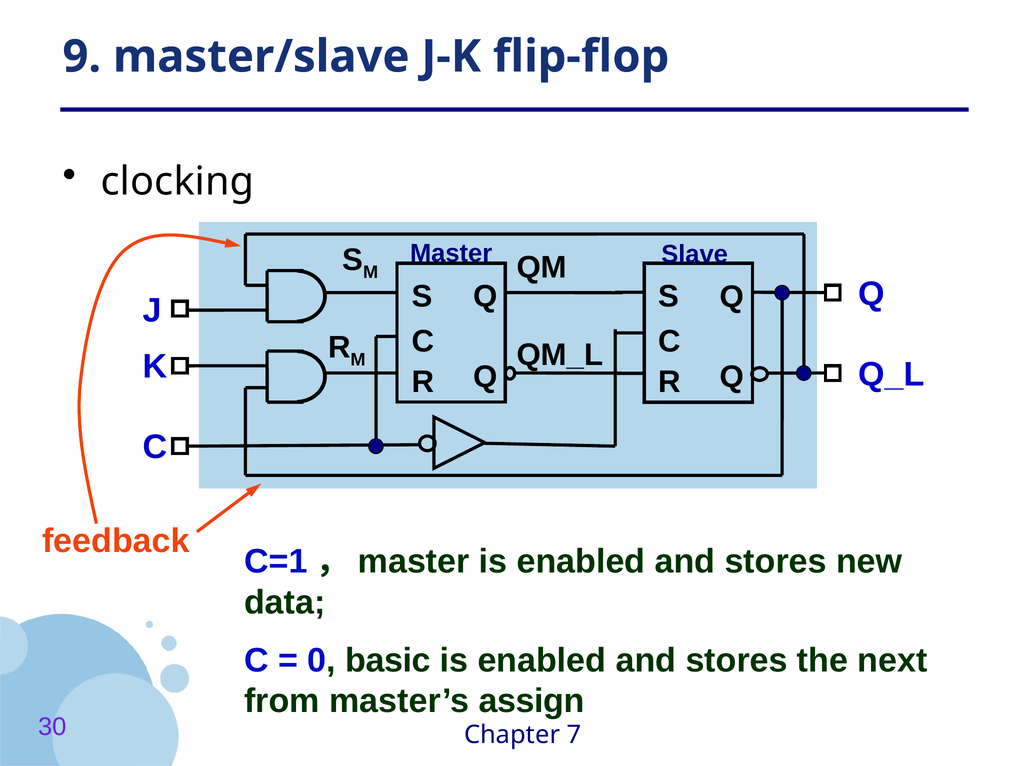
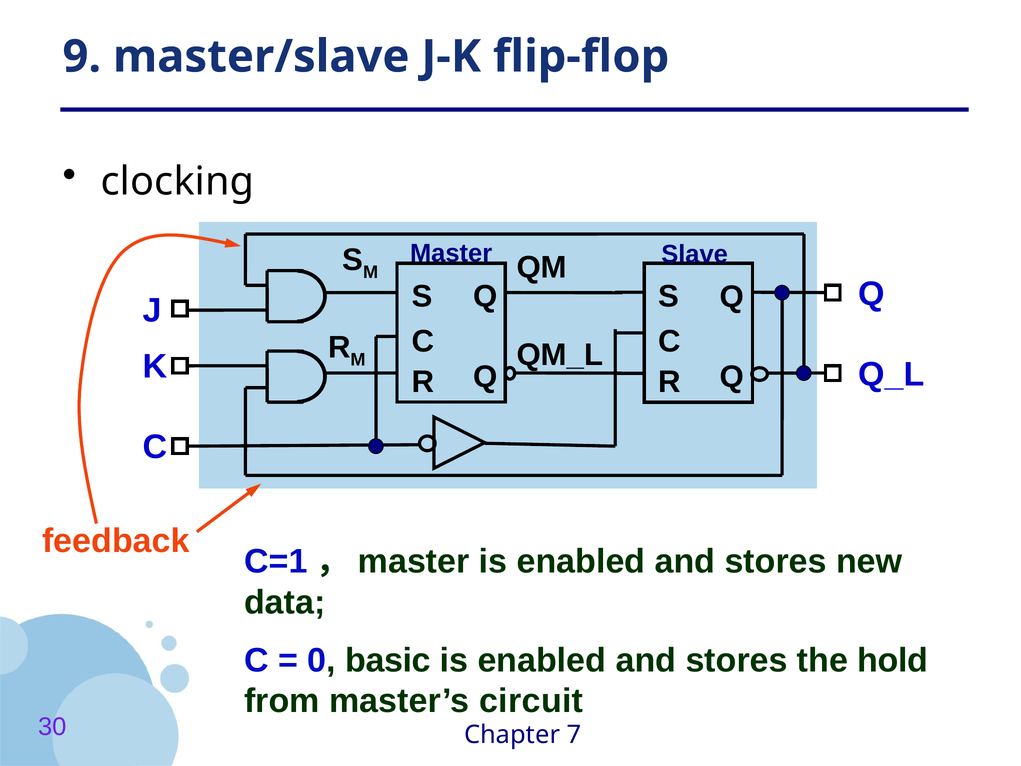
next: next -> hold (893, 660)
assign: assign -> circuit (531, 701)
